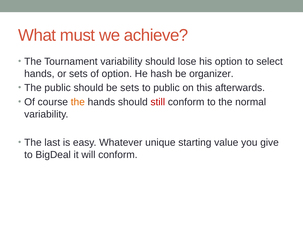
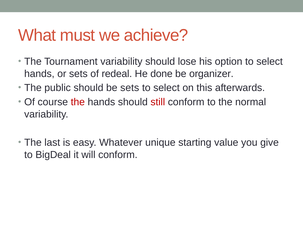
of option: option -> redeal (117, 73)
hash: hash -> done (161, 73)
public: public -> select (167, 88)
the colour: orange -> red (78, 102)
